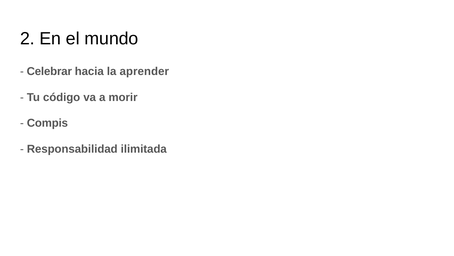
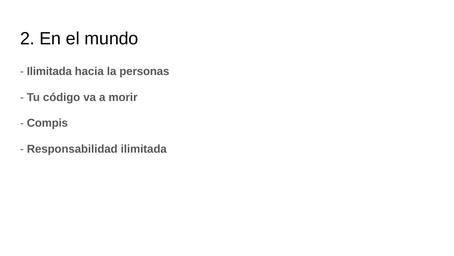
Celebrar: Celebrar -> Ilimitada (49, 71)
aprender: aprender -> personas (144, 71)
